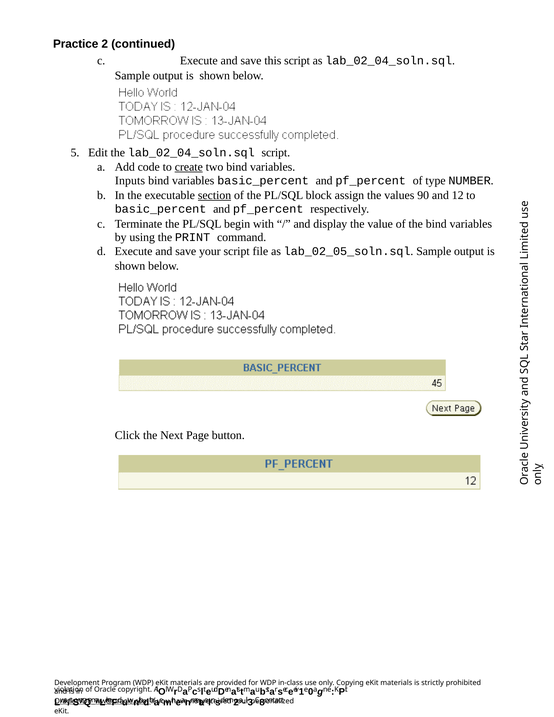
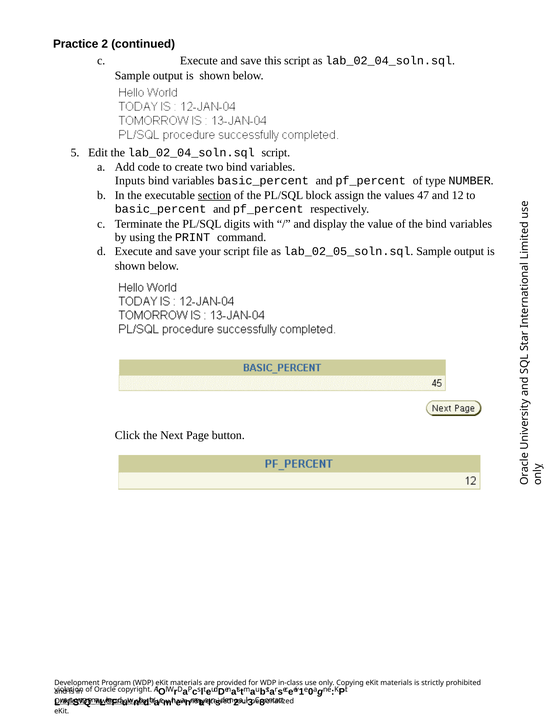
create underline: present -> none (189, 167)
90: 90 -> 47 (423, 195)
begin: begin -> digits (237, 224)
